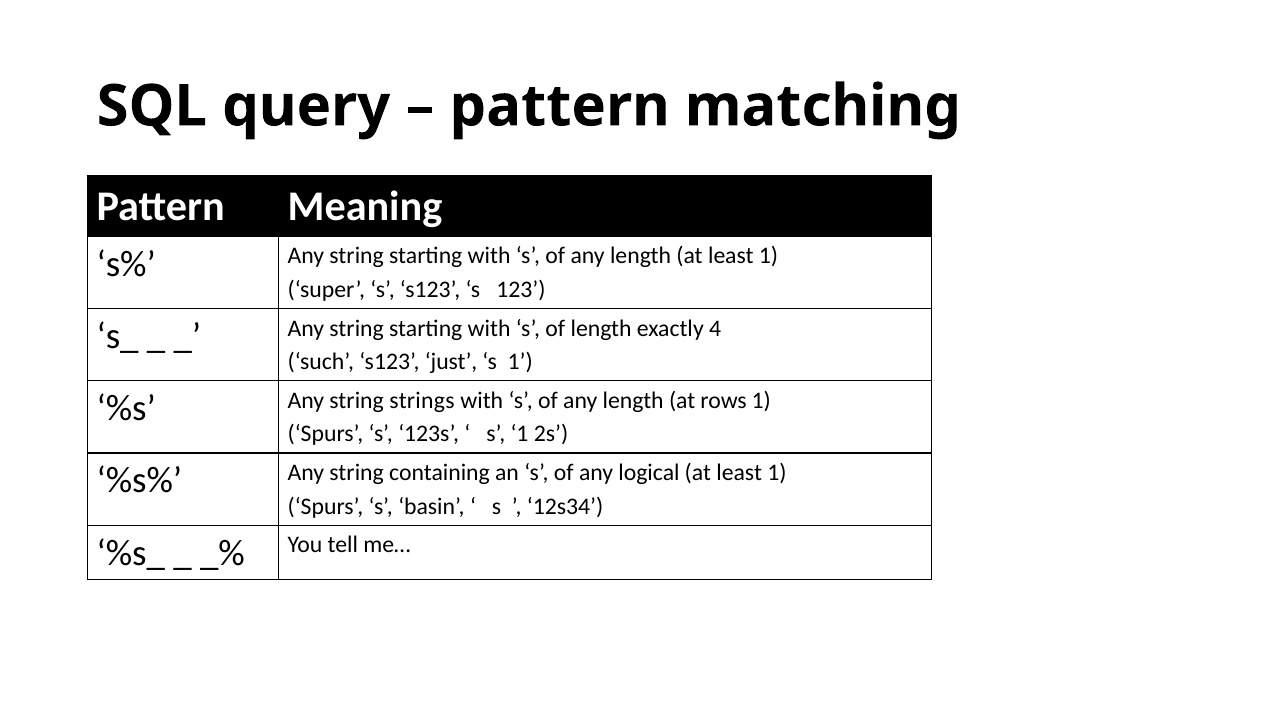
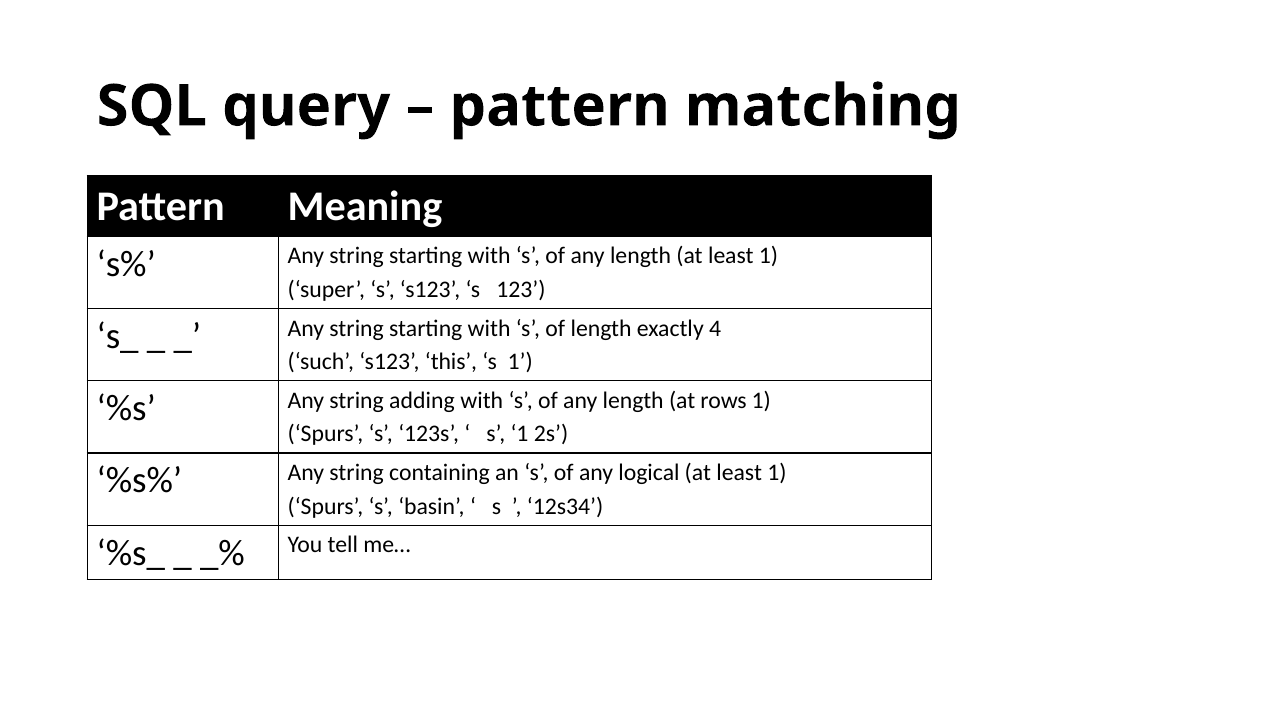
just: just -> this (451, 362)
strings: strings -> adding (422, 401)
